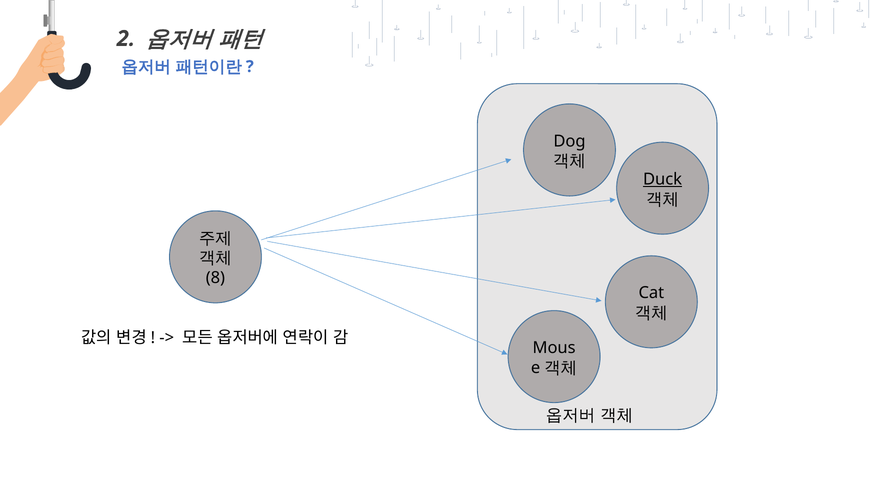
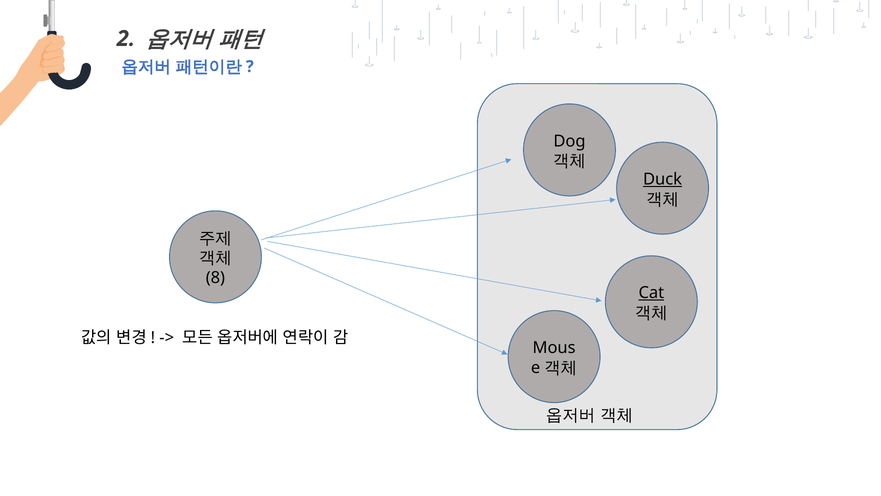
Cat underline: none -> present (651, 293)
